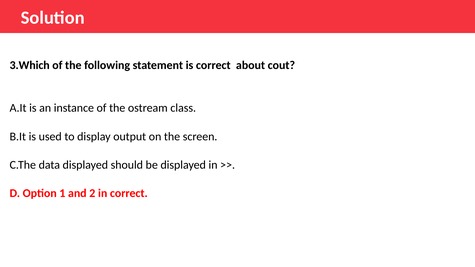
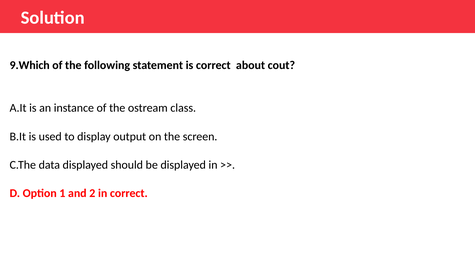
3.Which: 3.Which -> 9.Which (30, 65)
